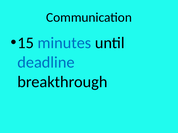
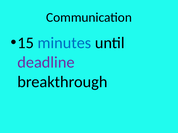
deadline colour: blue -> purple (46, 63)
